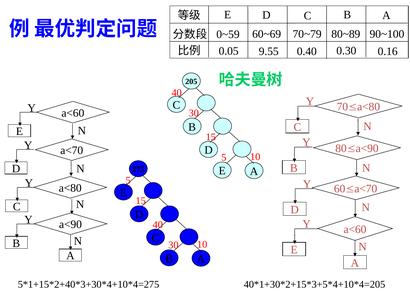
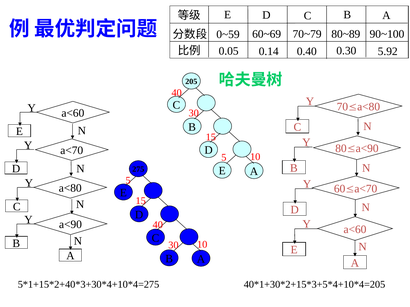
9.55: 9.55 -> 0.14 (269, 52)
0.16: 0.16 -> 5.92 (388, 52)
